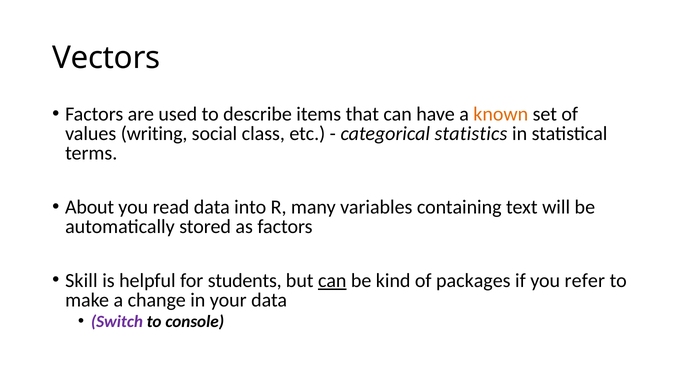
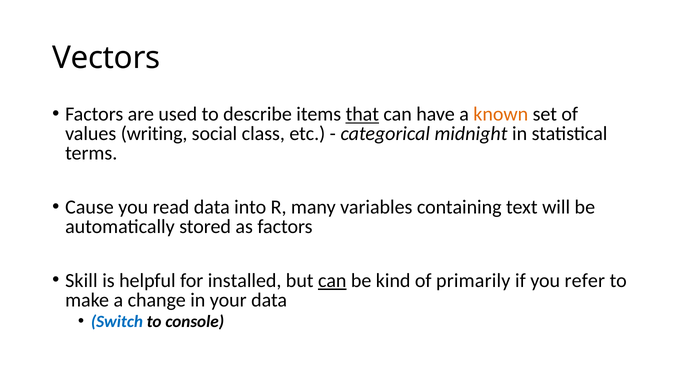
that underline: none -> present (362, 114)
statistics: statistics -> midnight (471, 134)
About: About -> Cause (89, 207)
students: students -> installed (245, 281)
packages: packages -> primarily (473, 281)
Switch colour: purple -> blue (117, 321)
